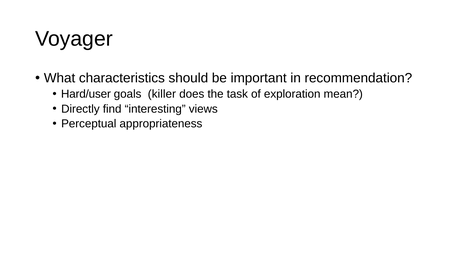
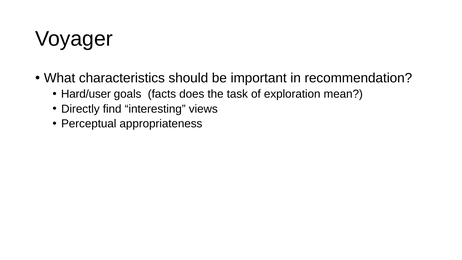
killer: killer -> facts (162, 94)
